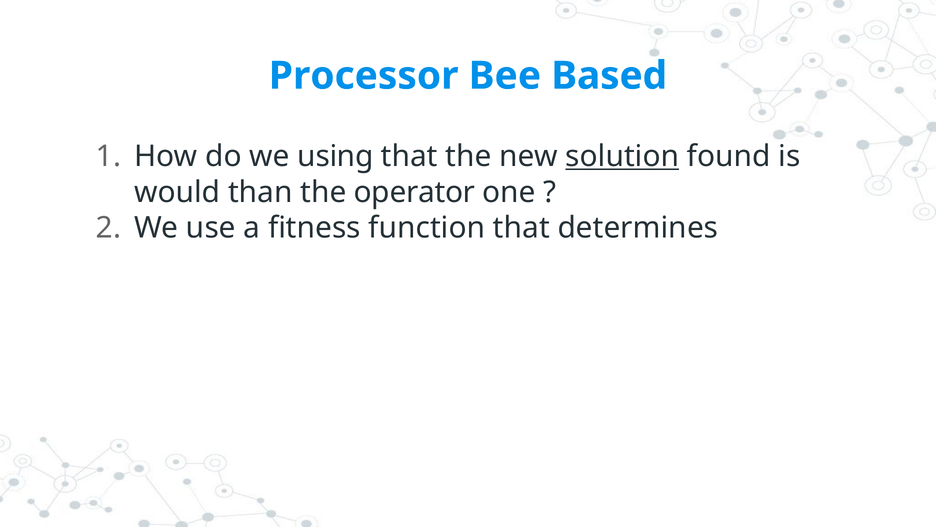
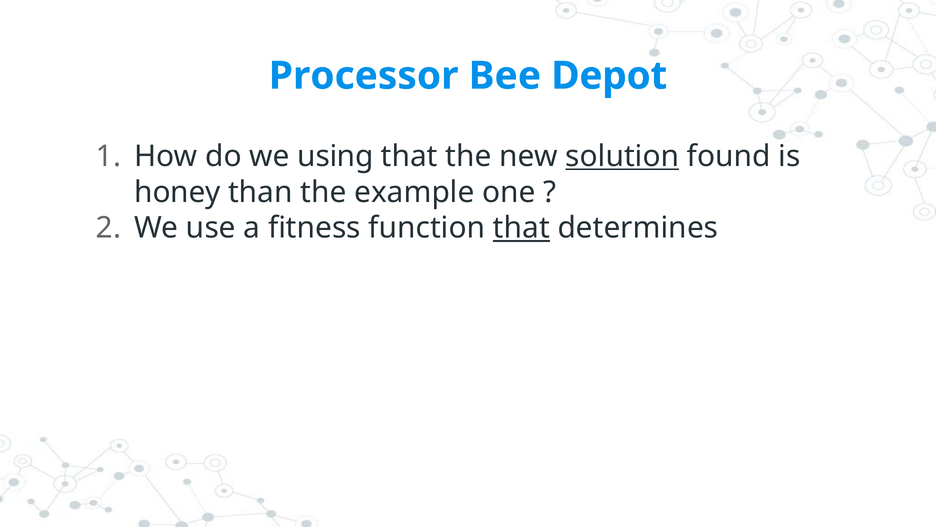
Based: Based -> Depot (609, 76)
would: would -> honey (177, 192)
operator: operator -> example (414, 192)
that underline: none -> present (521, 228)
